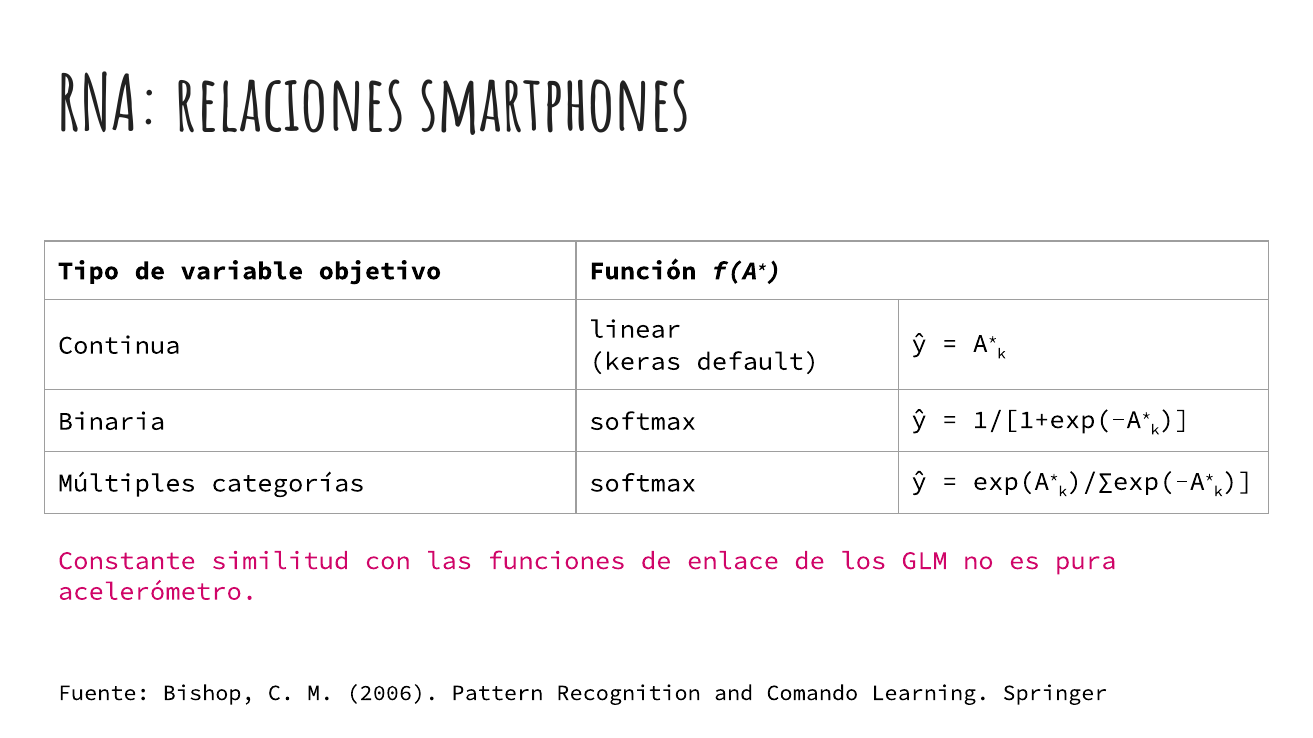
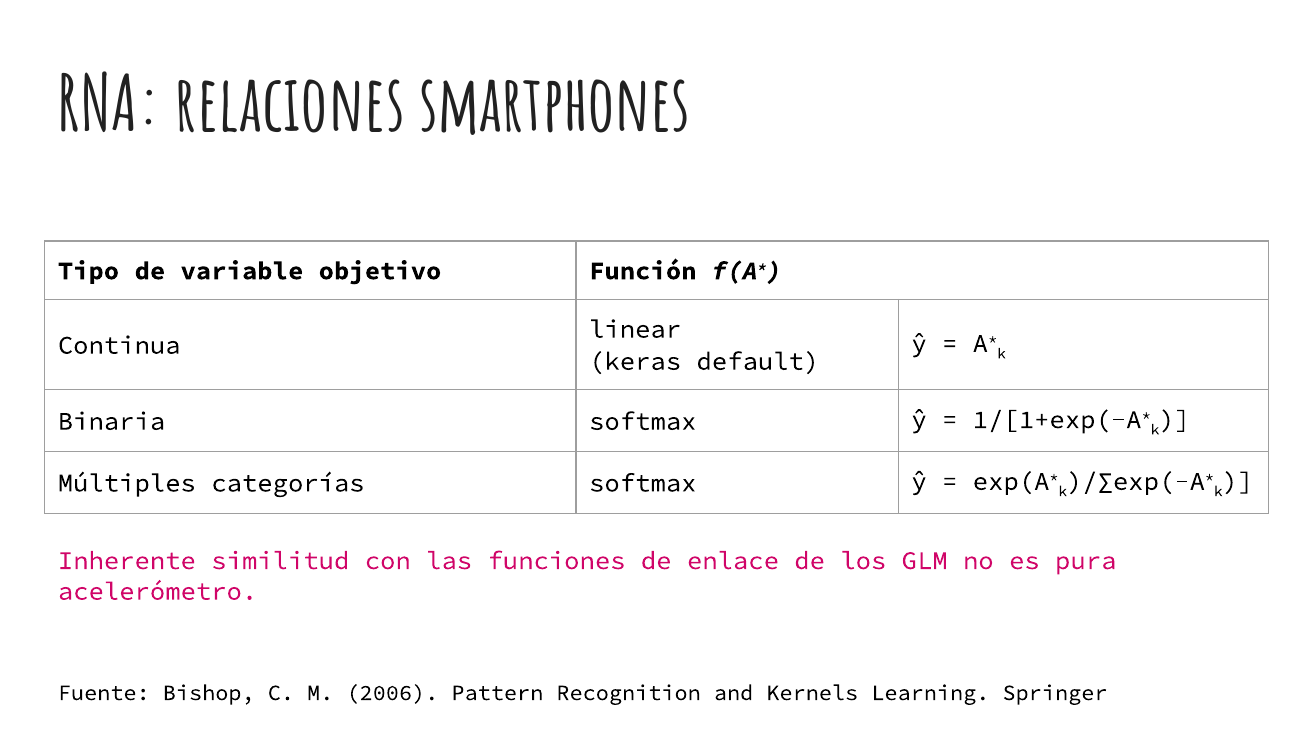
Constante: Constante -> Inherente (127, 561)
Comando: Comando -> Kernels (812, 693)
